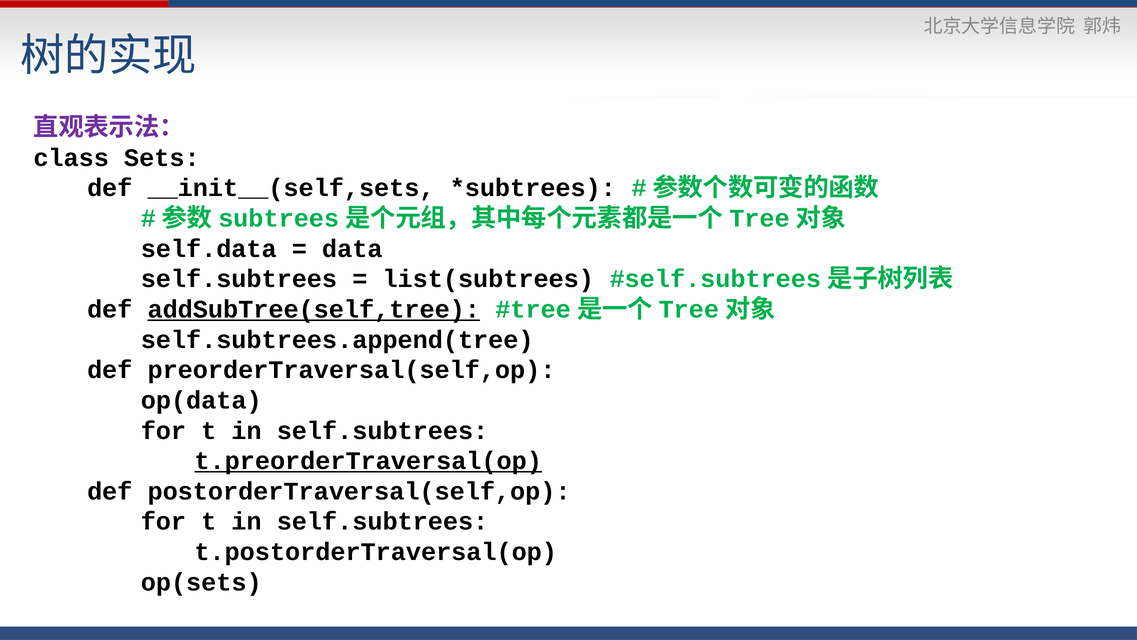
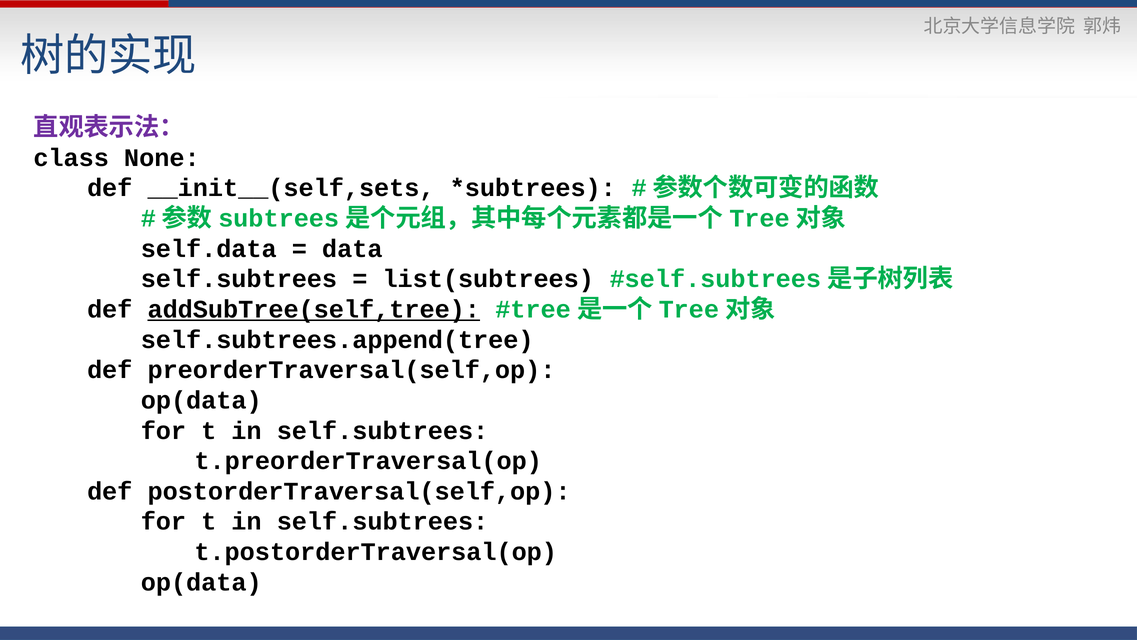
Sets: Sets -> None (162, 158)
t.preorderTraversal(op underline: present -> none (368, 461)
op(sets: op(sets -> op(data (201, 582)
